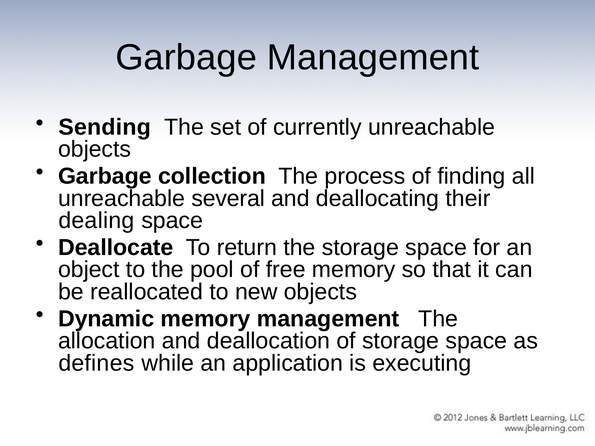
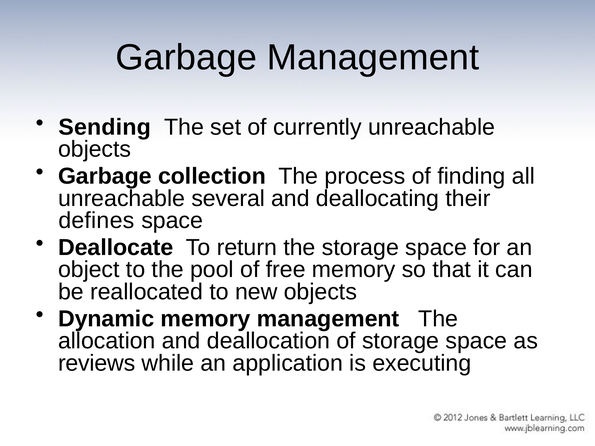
dealing: dealing -> defines (96, 221)
defines: defines -> reviews (97, 363)
